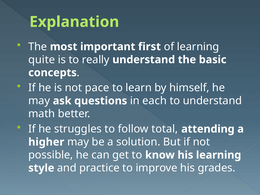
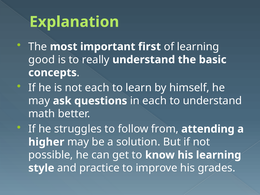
quite: quite -> good (42, 60)
not pace: pace -> each (97, 88)
total: total -> from (165, 129)
